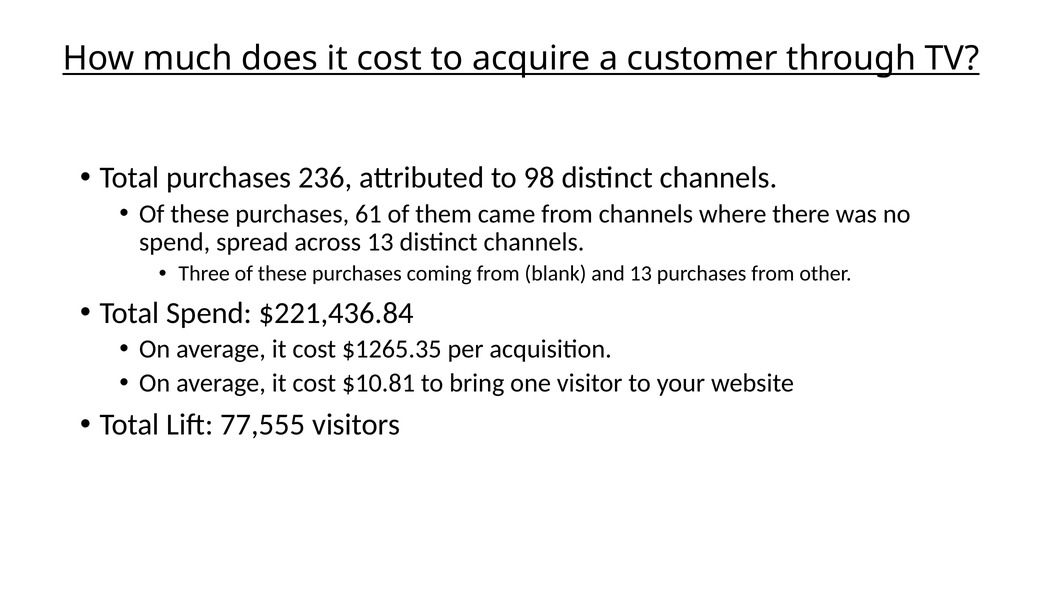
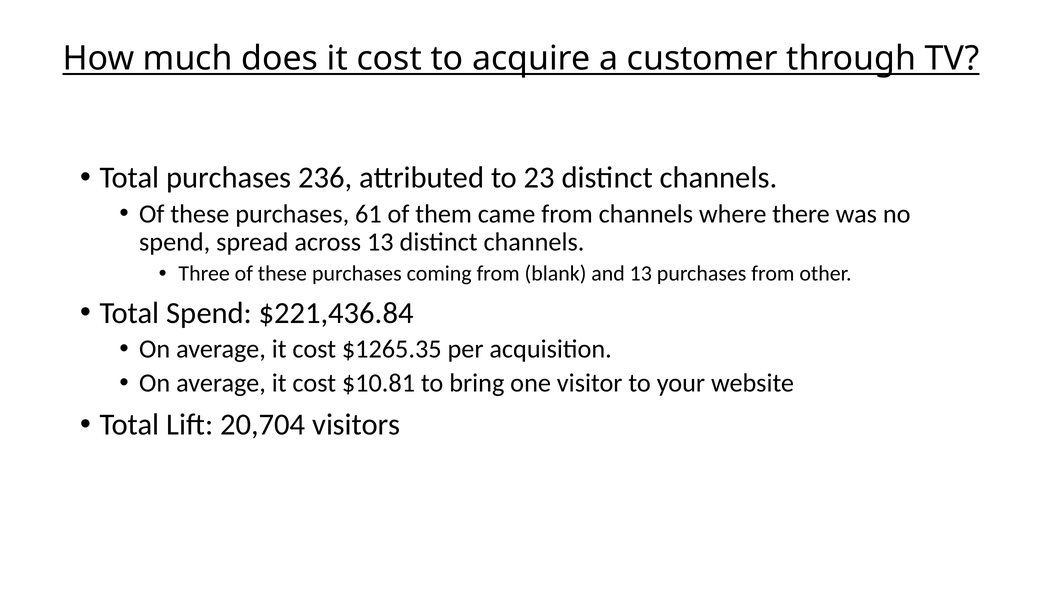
98: 98 -> 23 (539, 178)
77,555: 77,555 -> 20,704 (263, 424)
